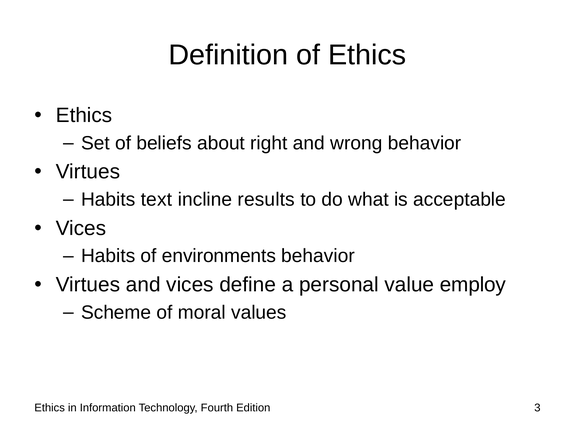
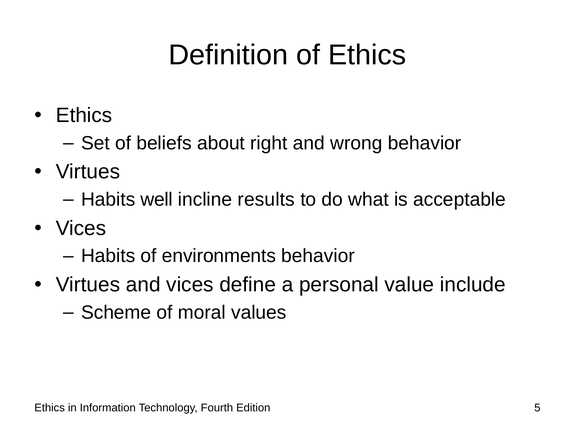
text: text -> well (157, 200)
employ: employ -> include (473, 285)
3: 3 -> 5 (537, 408)
